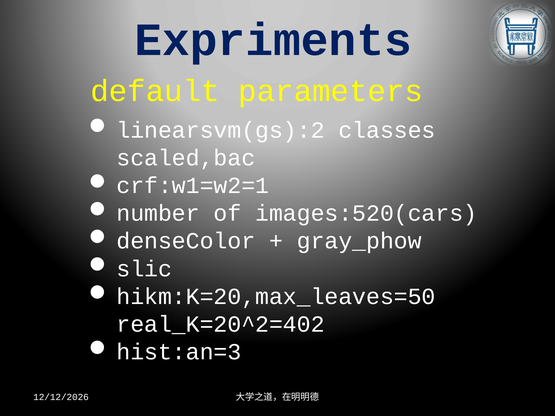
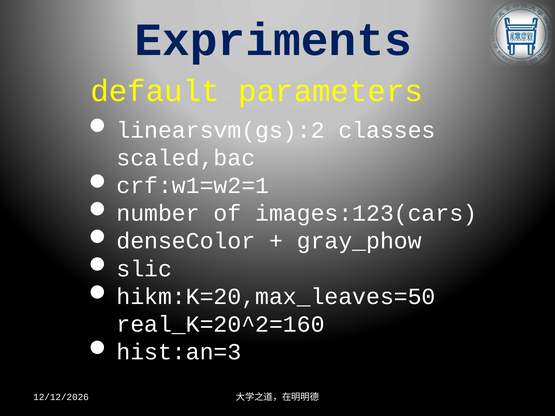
images:520(cars: images:520(cars -> images:123(cars (366, 213)
real_K=20^2=402: real_K=20^2=402 -> real_K=20^2=160 (221, 324)
